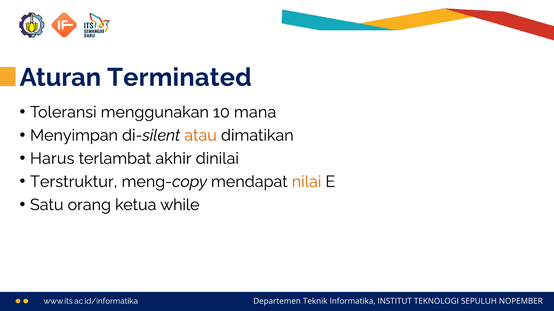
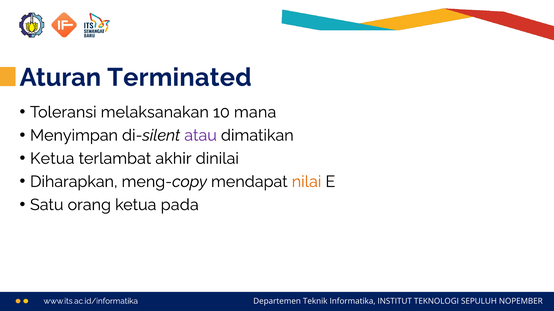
menggunakan: menggunakan -> melaksanakan (155, 112)
atau colour: orange -> purple (201, 136)
Harus: Harus -> Ketua (52, 159)
Terstruktur: Terstruktur -> Diharapkan (74, 182)
while: while -> pada (180, 205)
